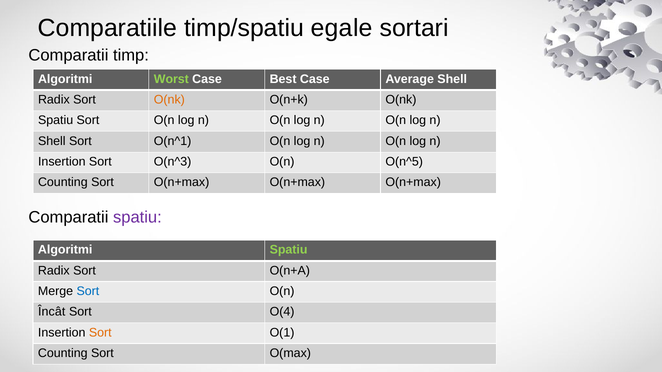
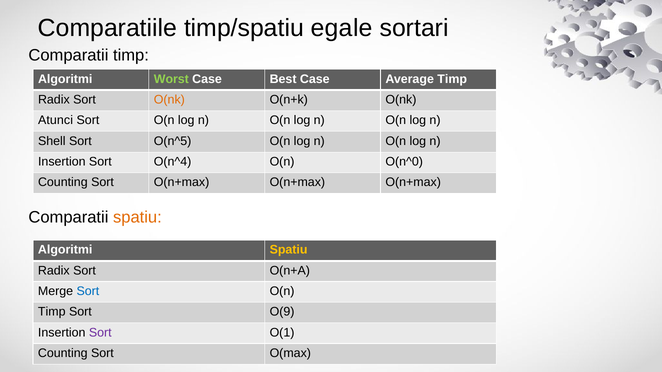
Average Shell: Shell -> Timp (452, 79)
Spatiu: Spatiu -> Atunci (56, 121)
O(n^1: O(n^1 -> O(n^5 (173, 141)
O(n^3: O(n^3 -> O(n^4 (173, 162)
O(n^5: O(n^5 -> O(n^0 (404, 162)
spatiu colour: purple -> orange (137, 218)
Spatiu colour: light green -> yellow (289, 250)
Încât: Încât -> Timp (52, 312)
O(4: O(4 -> O(9 (282, 312)
Sort colour: orange -> purple (100, 333)
